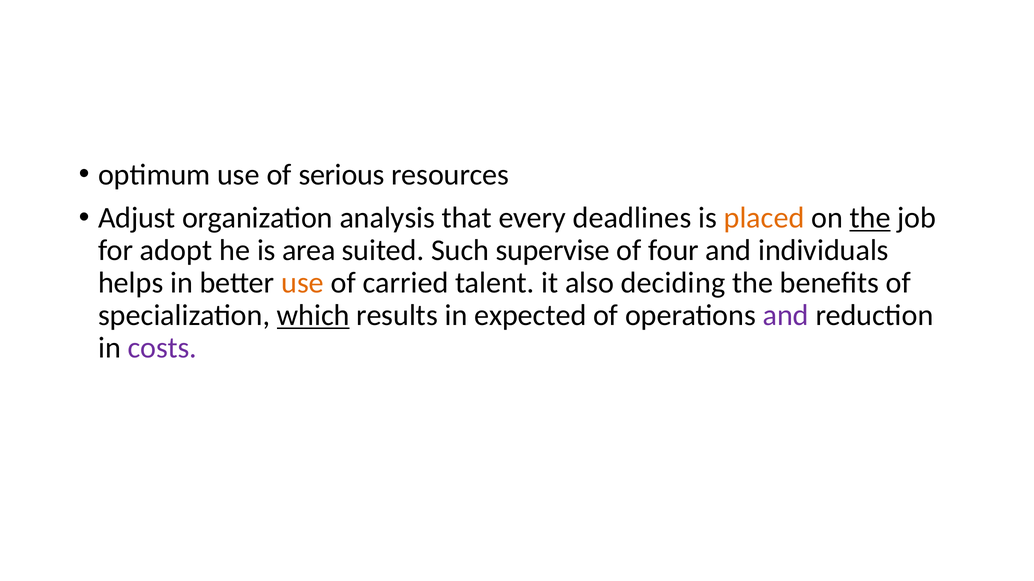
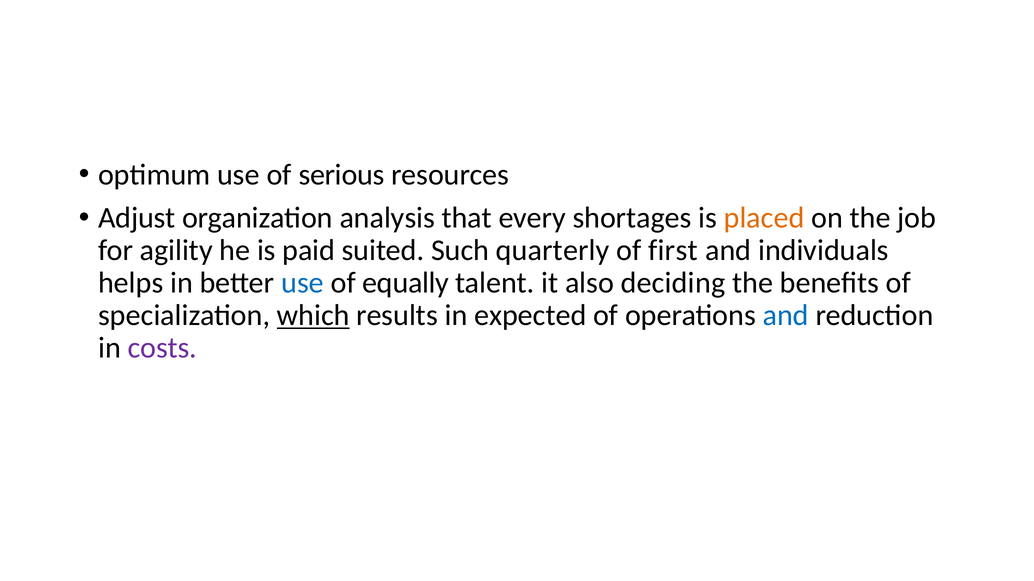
deadlines: deadlines -> shortages (632, 218)
the underline: present -> none (870, 218)
adopt: adopt -> agility (176, 251)
area: area -> paid (309, 251)
supervise: supervise -> quarterly (553, 251)
four: four -> first (673, 251)
use colour: orange -> blue (303, 283)
carried: carried -> equally (406, 283)
and colour: purple -> blue (786, 316)
